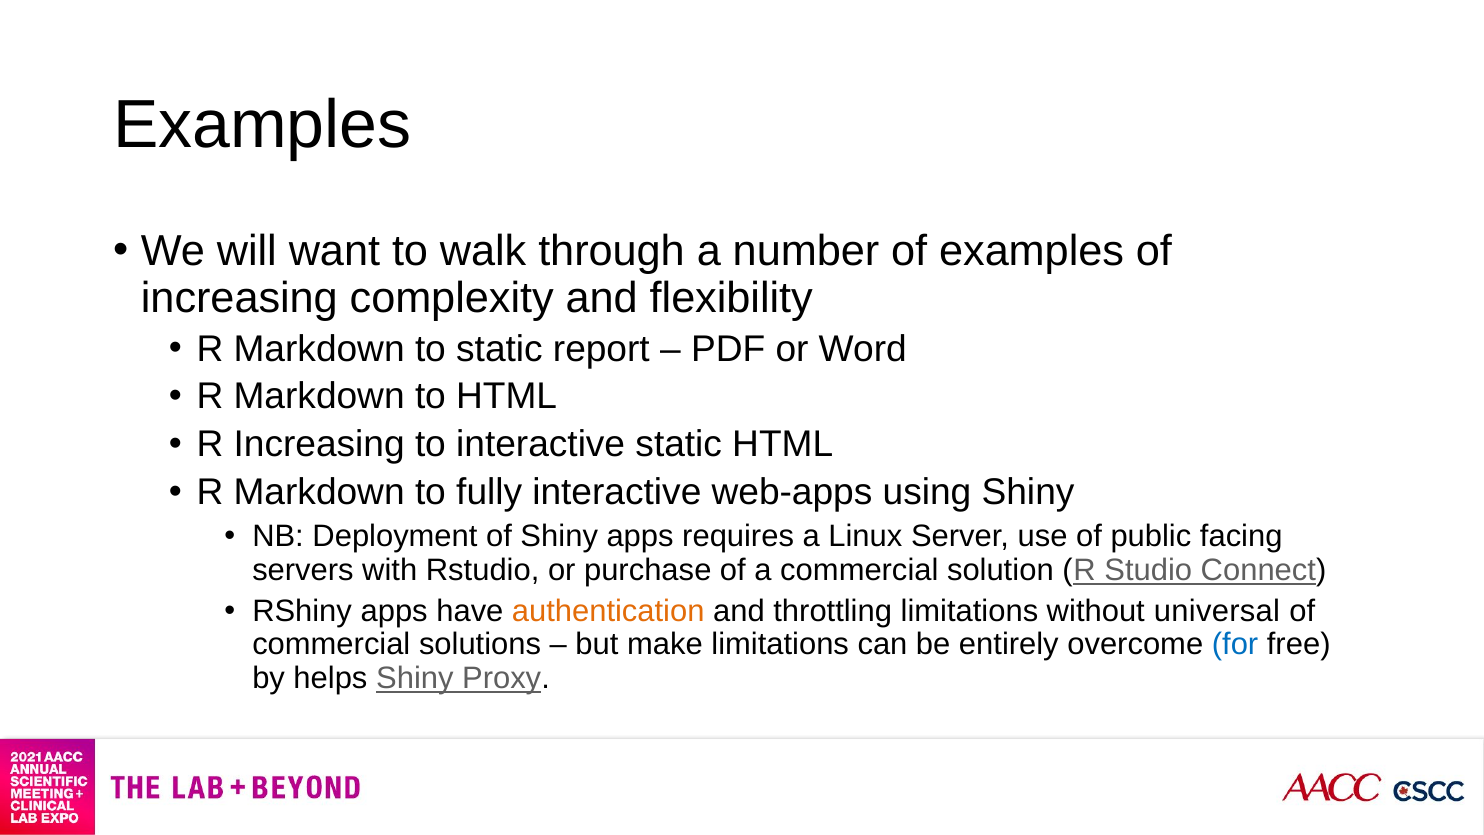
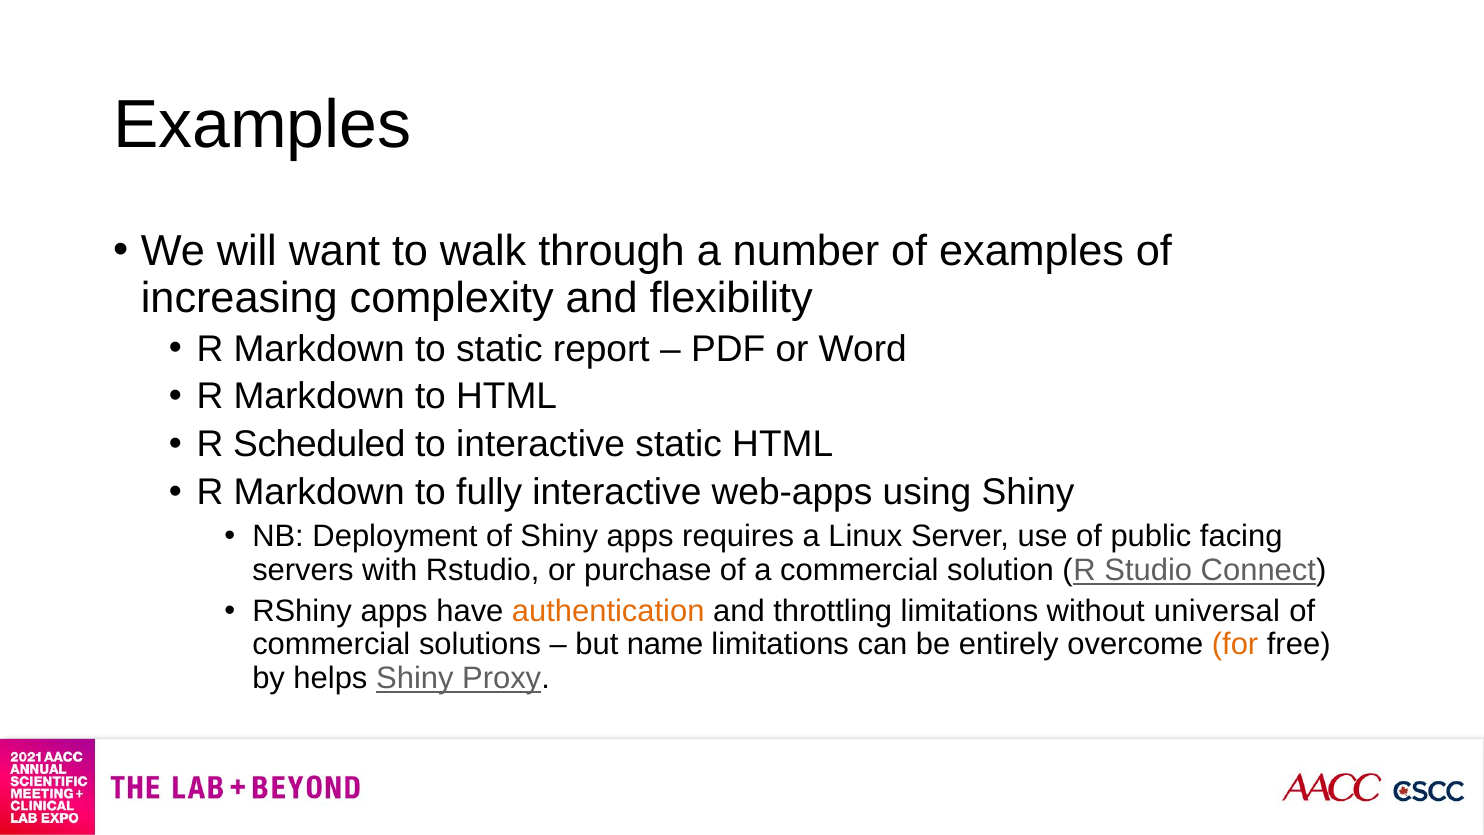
R Increasing: Increasing -> Scheduled (319, 444)
make: make -> name (665, 644)
for colour: blue -> orange (1235, 644)
